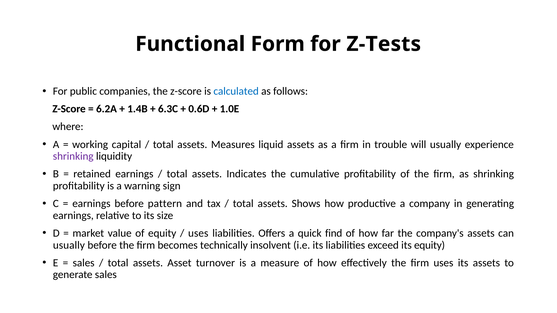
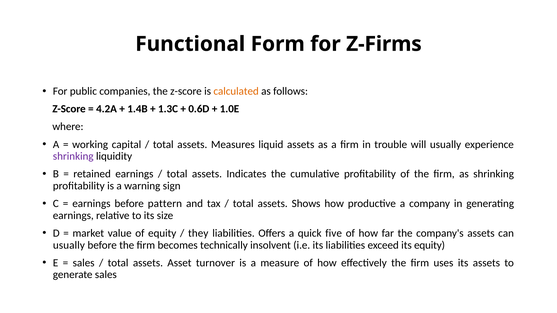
Z-Tests: Z-Tests -> Z-Firms (384, 44)
calculated colour: blue -> orange (236, 91)
6.2A: 6.2A -> 4.2A (107, 109)
6.3C: 6.3C -> 1.3C (168, 109)
uses: uses -> they (198, 233)
find: find -> five (334, 233)
